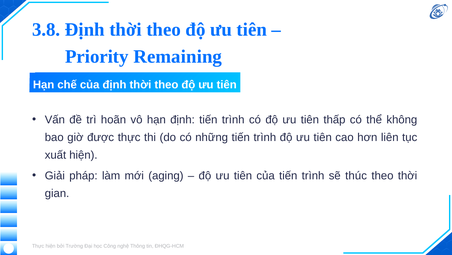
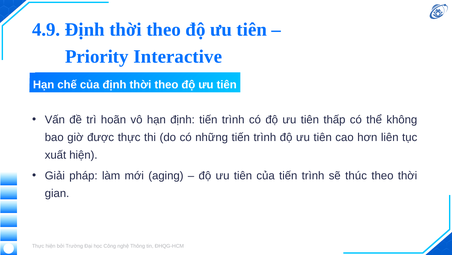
3.8: 3.8 -> 4.9 (46, 29)
Remaining: Remaining -> Interactive (178, 57)
